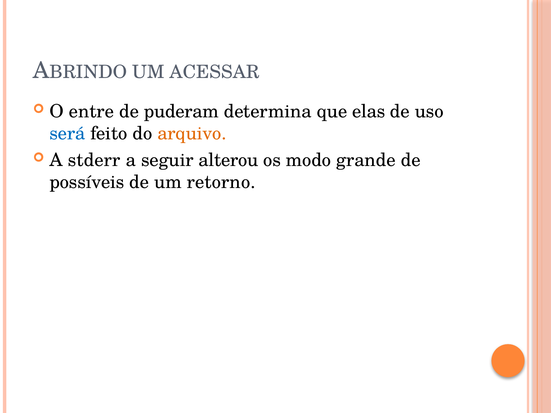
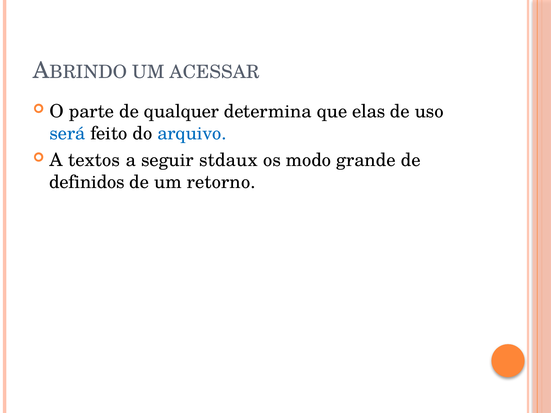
entre: entre -> parte (91, 111)
puderam: puderam -> qualquer (181, 111)
arquivo colour: orange -> blue (192, 133)
stderr: stderr -> textos (94, 160)
alterou: alterou -> stdaux (228, 160)
possíveis: possíveis -> definidos (87, 182)
